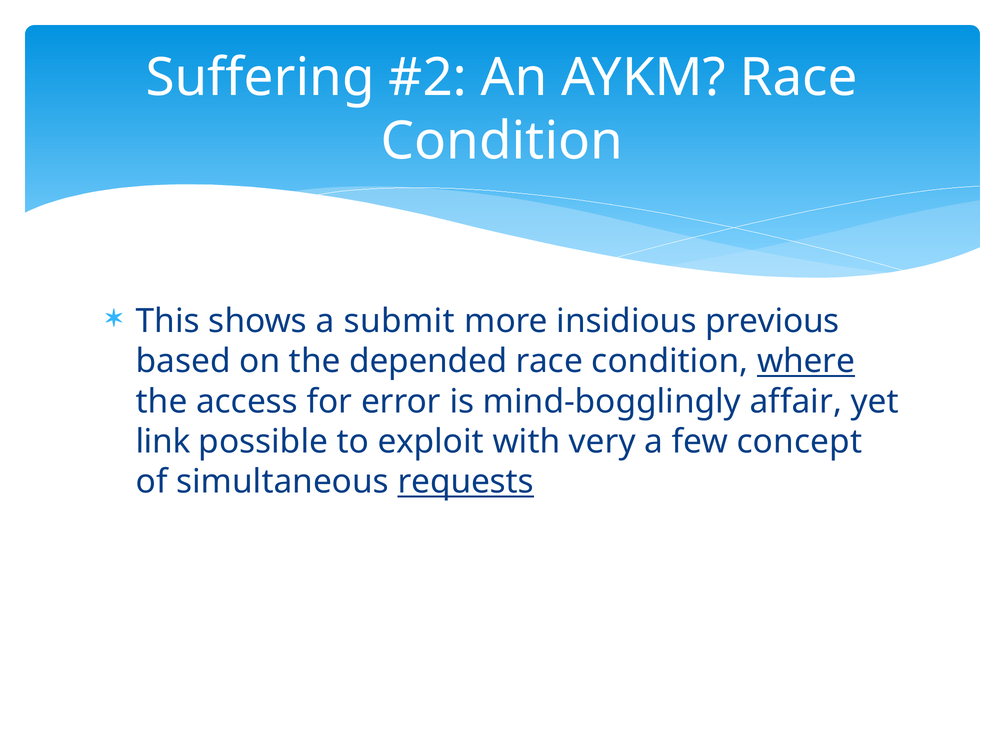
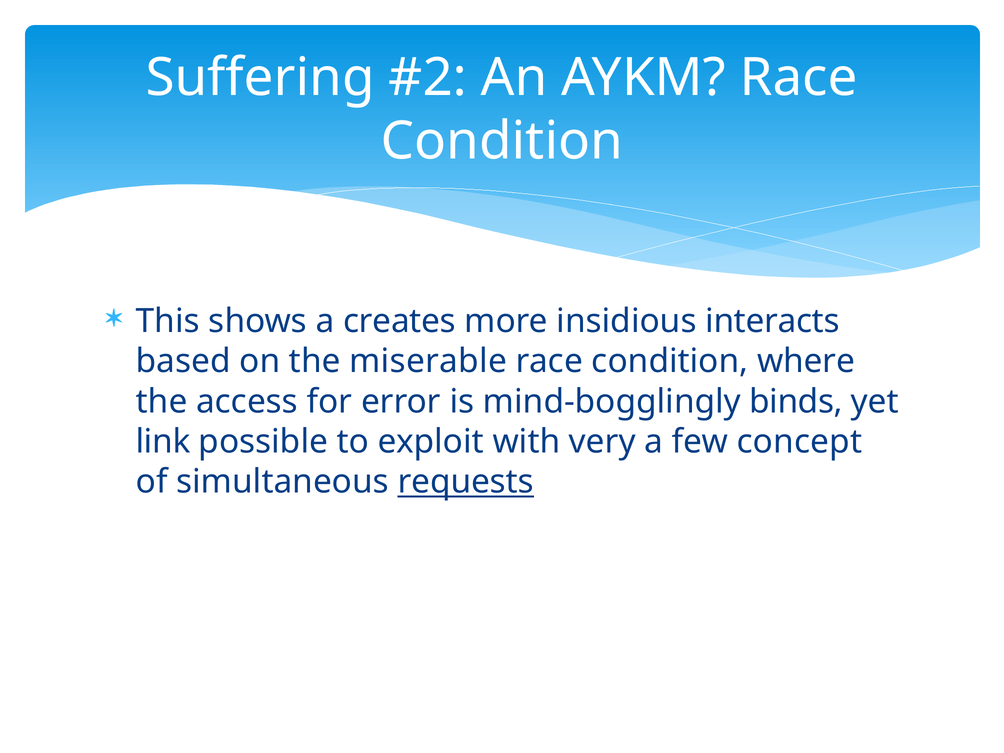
submit: submit -> creates (400, 321)
previous: previous -> interacts (772, 321)
depended: depended -> miserable (428, 361)
where underline: present -> none (806, 361)
affair: affair -> binds (796, 402)
